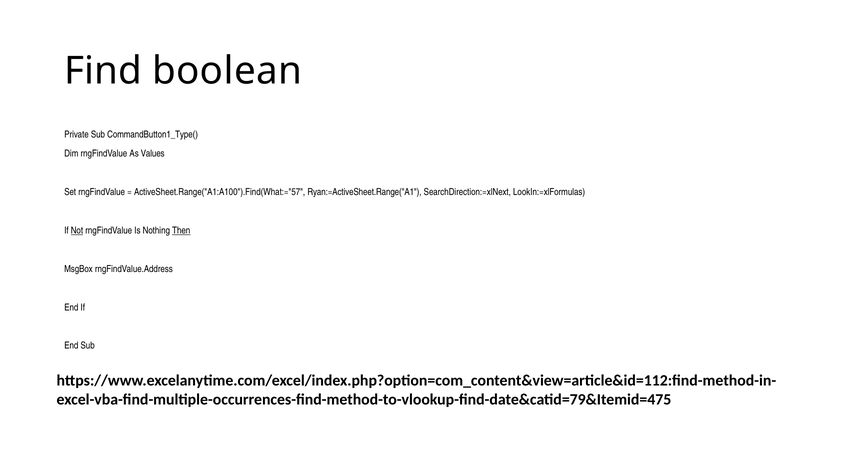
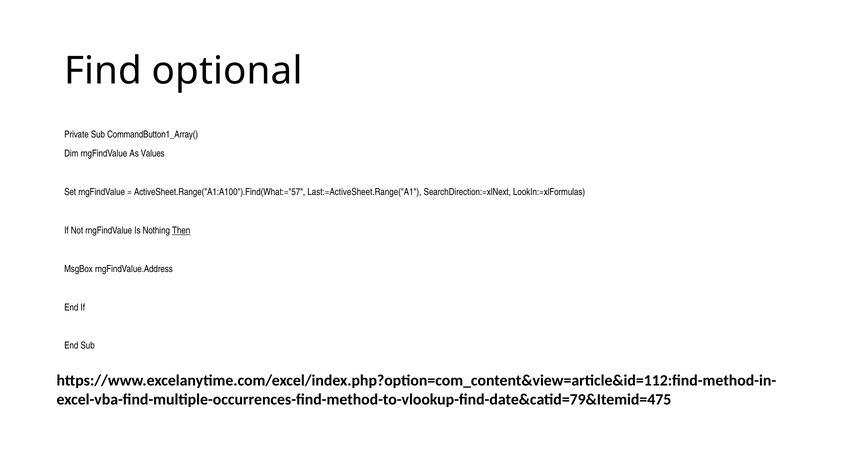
boolean: boolean -> optional (227, 71)
CommandButton1_Type(: CommandButton1_Type( -> CommandButton1_Array( (153, 135)
Ryan:=ActiveSheet.Range("A1: Ryan:=ActiveSheet.Range("A1 -> Last:=ActiveSheet.Range("A1 (364, 192)
Not underline: present -> none (77, 231)
